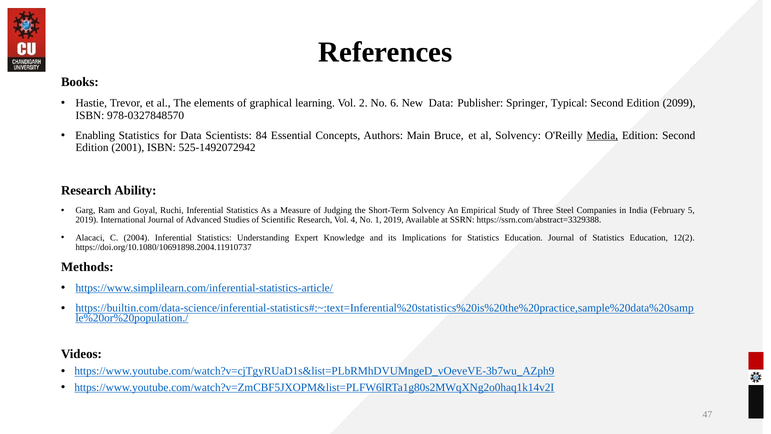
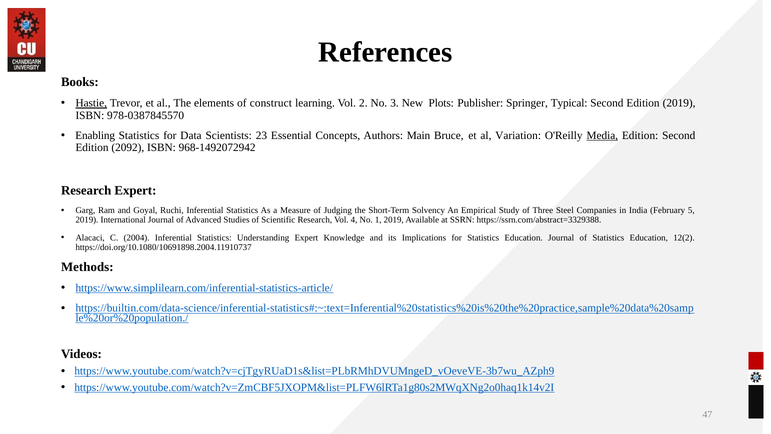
Hastie underline: none -> present (91, 103)
graphical: graphical -> construct (271, 103)
6: 6 -> 3 (395, 103)
New Data: Data -> Plots (441, 103)
Edition 2099: 2099 -> 2019 (679, 103)
978-0327848570: 978-0327848570 -> 978-0387845570 (146, 115)
84: 84 -> 23 (261, 135)
al Solvency: Solvency -> Variation (518, 135)
2001: 2001 -> 2092 (128, 148)
525-1492072942: 525-1492072942 -> 968-1492072942 (217, 148)
Research Ability: Ability -> Expert (135, 191)
